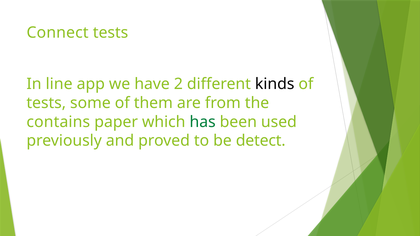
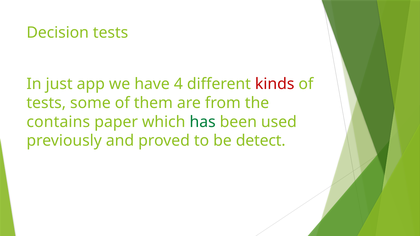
Connect: Connect -> Decision (58, 33)
line: line -> just (59, 84)
2: 2 -> 4 (178, 84)
kinds colour: black -> red (275, 84)
